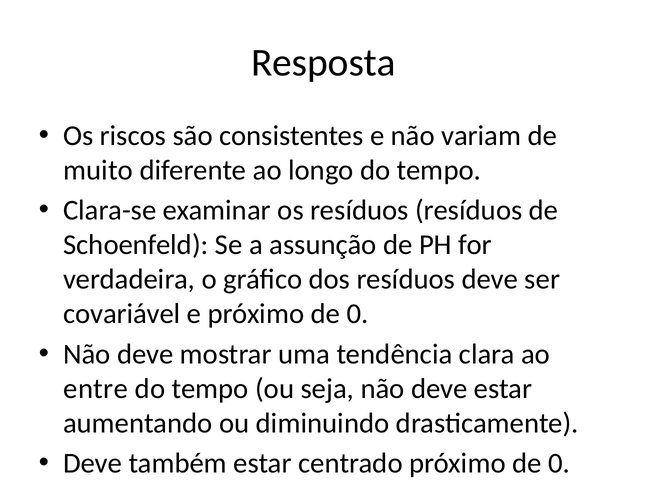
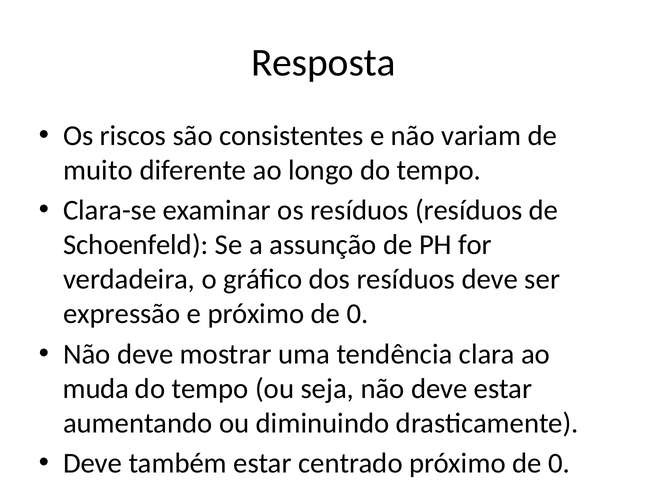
covariável: covariável -> expressão (122, 314)
entre: entre -> muda (96, 389)
